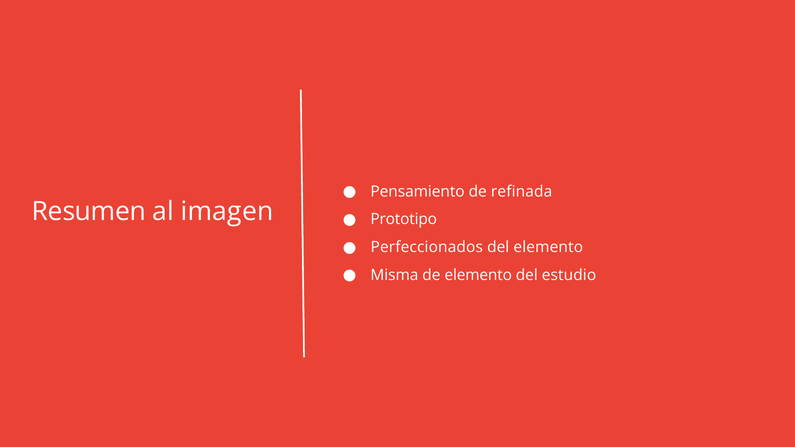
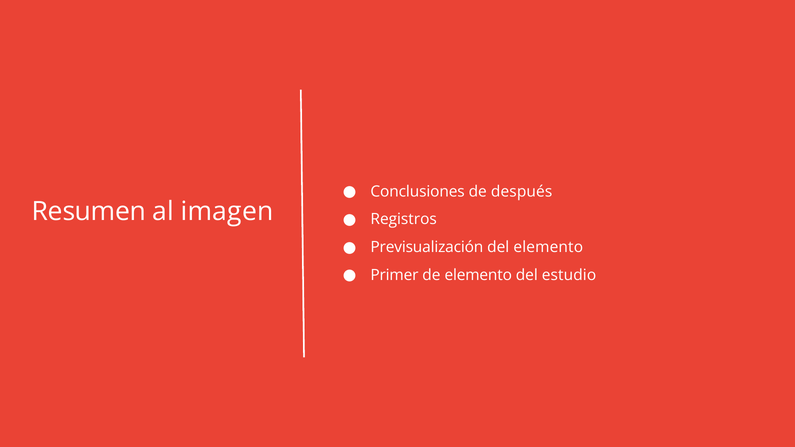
Pensamiento: Pensamiento -> Conclusiones (418, 192)
refinada: refinada -> después (522, 192)
Prototipo: Prototipo -> Registros (404, 219)
Perfeccionados: Perfeccionados -> Previsualización (427, 247)
Misma: Misma -> Primer (394, 275)
